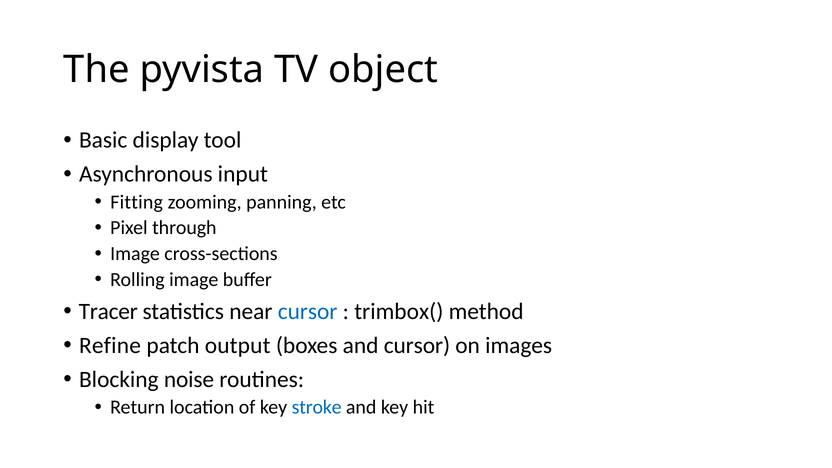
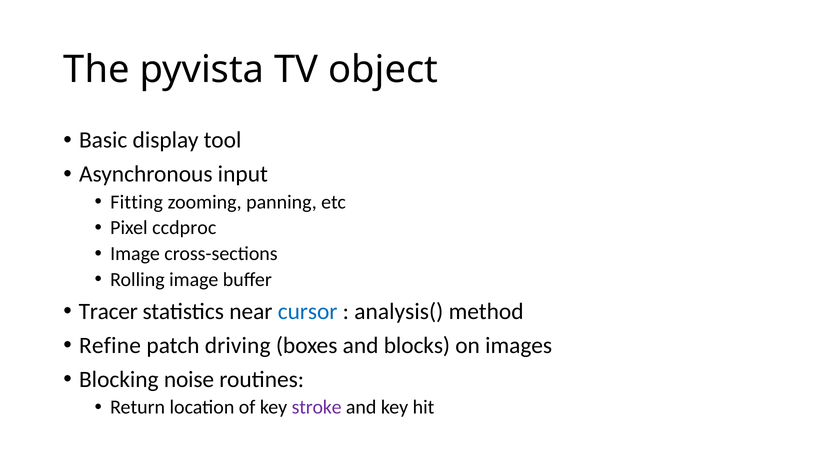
through: through -> ccdproc (184, 228)
trimbox(: trimbox( -> analysis( (399, 312)
output: output -> driving (238, 346)
and cursor: cursor -> blocks (417, 346)
stroke colour: blue -> purple (317, 407)
